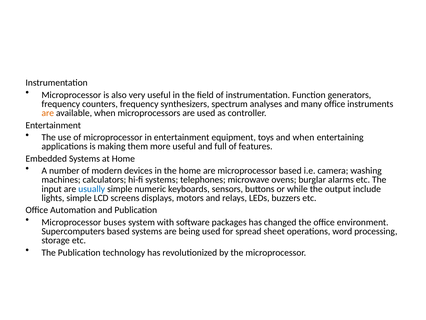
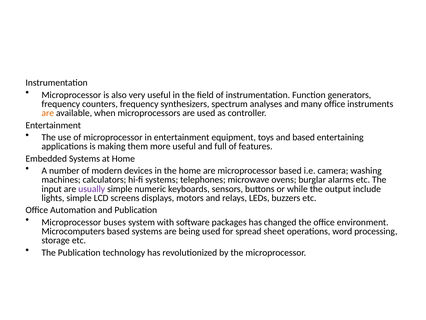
and when: when -> based (304, 137)
usually colour: blue -> purple (92, 189)
Supercomputers: Supercomputers -> Microcomputers (73, 231)
